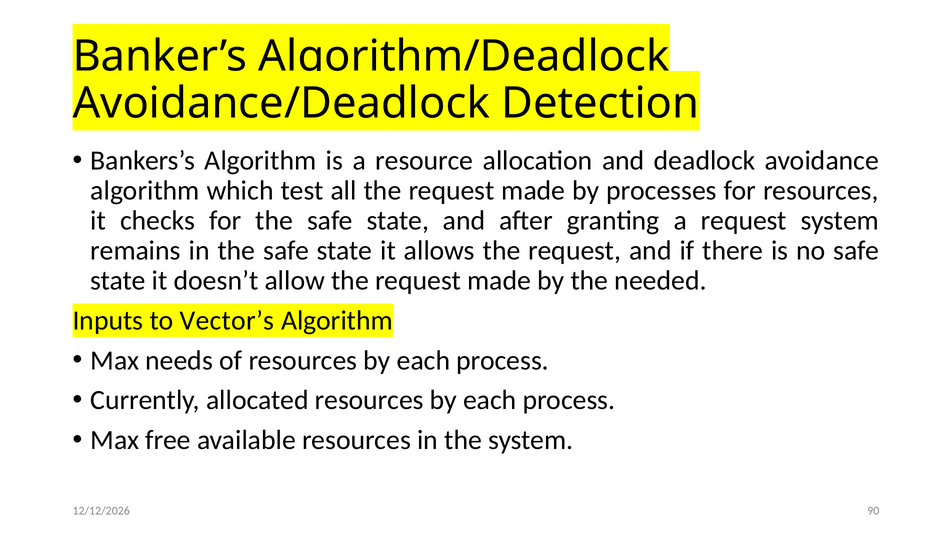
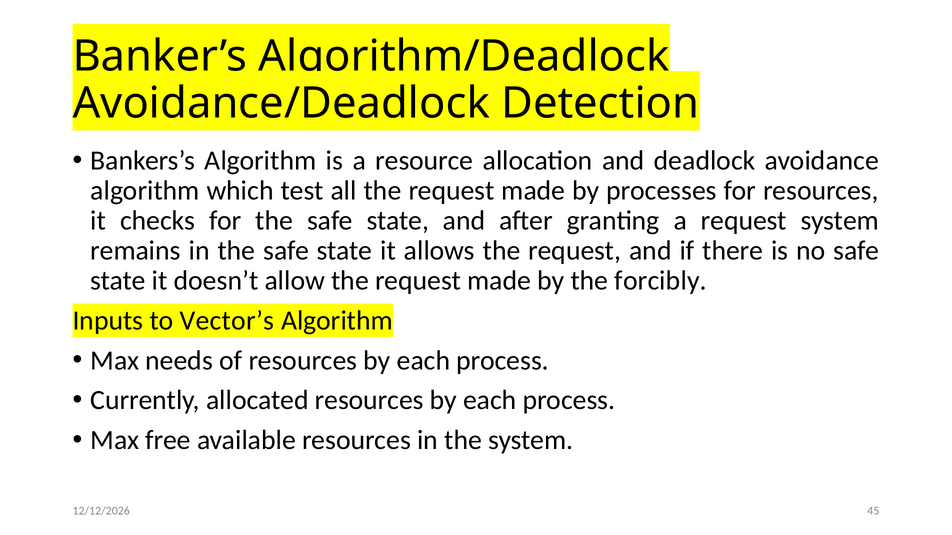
needed: needed -> forcibly (661, 281)
90: 90 -> 45 (873, 511)
